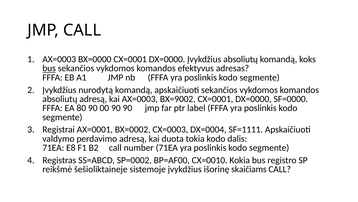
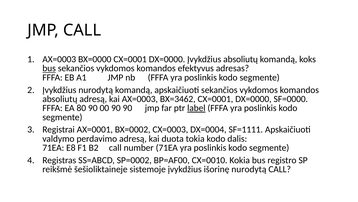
BX=9002: BX=9002 -> BX=3462 (178, 99)
label underline: none -> present (196, 108)
išorinę skaičiams: skaičiams -> nurodytą (249, 169)
